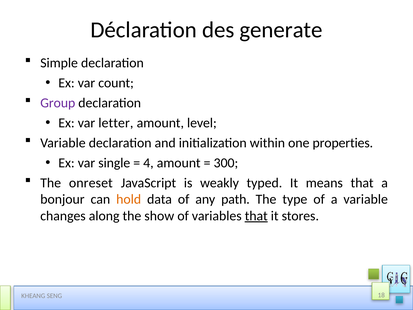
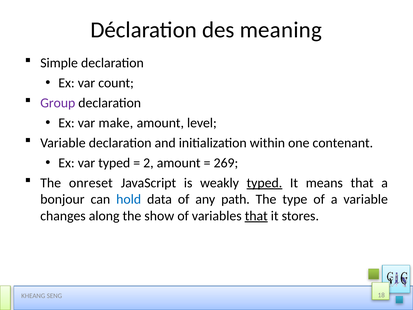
generate: generate -> meaning (281, 30)
letter: letter -> make (116, 123)
properties: properties -> contenant (343, 143)
var single: single -> typed (114, 163)
4: 4 -> 2 (148, 163)
300: 300 -> 269 (226, 163)
typed underline: none -> present (264, 183)
hold colour: orange -> blue (129, 199)
